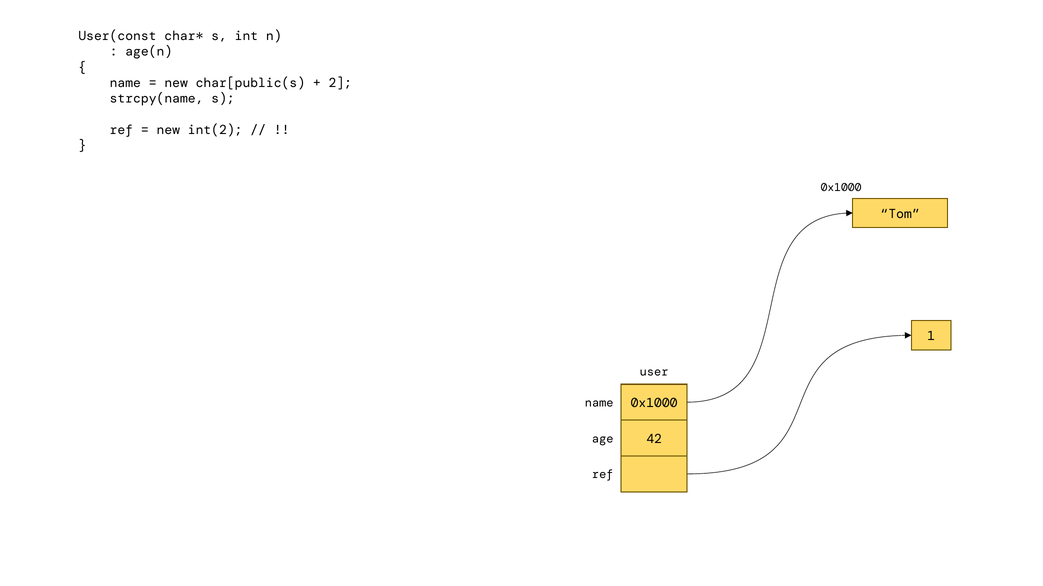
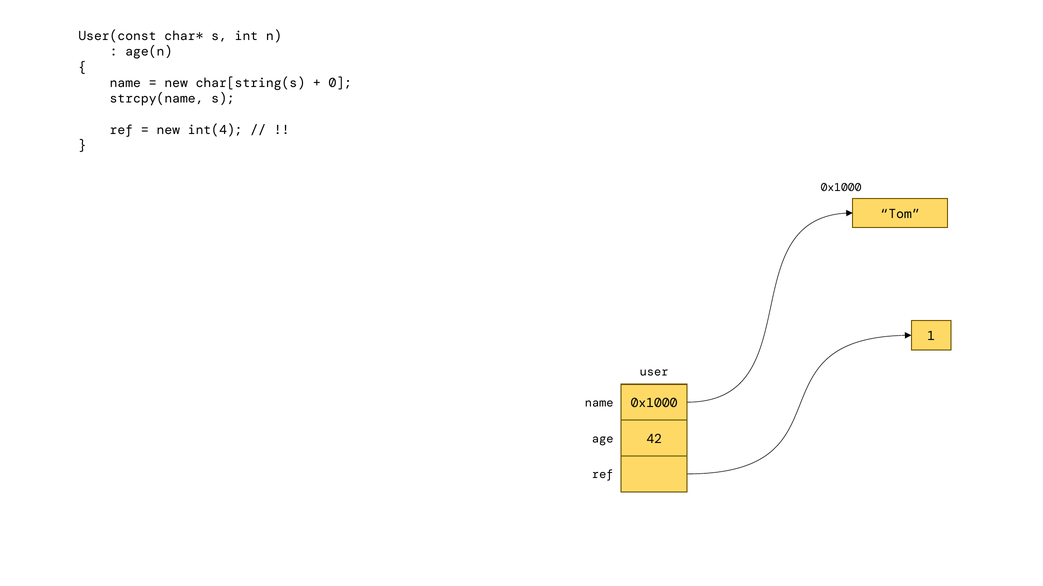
char[public(s: char[public(s -> char[string(s (250, 83)
2: 2 -> 0 (340, 83)
int(2: int(2 -> int(4 (215, 130)
